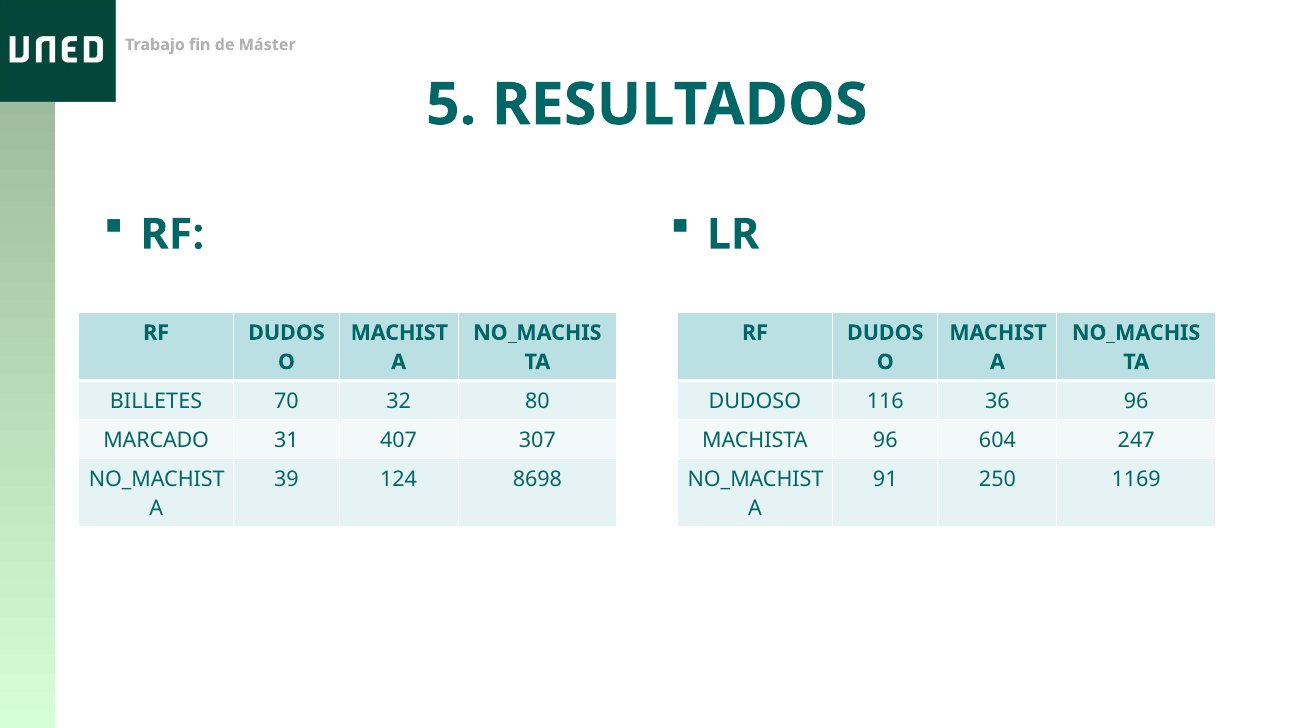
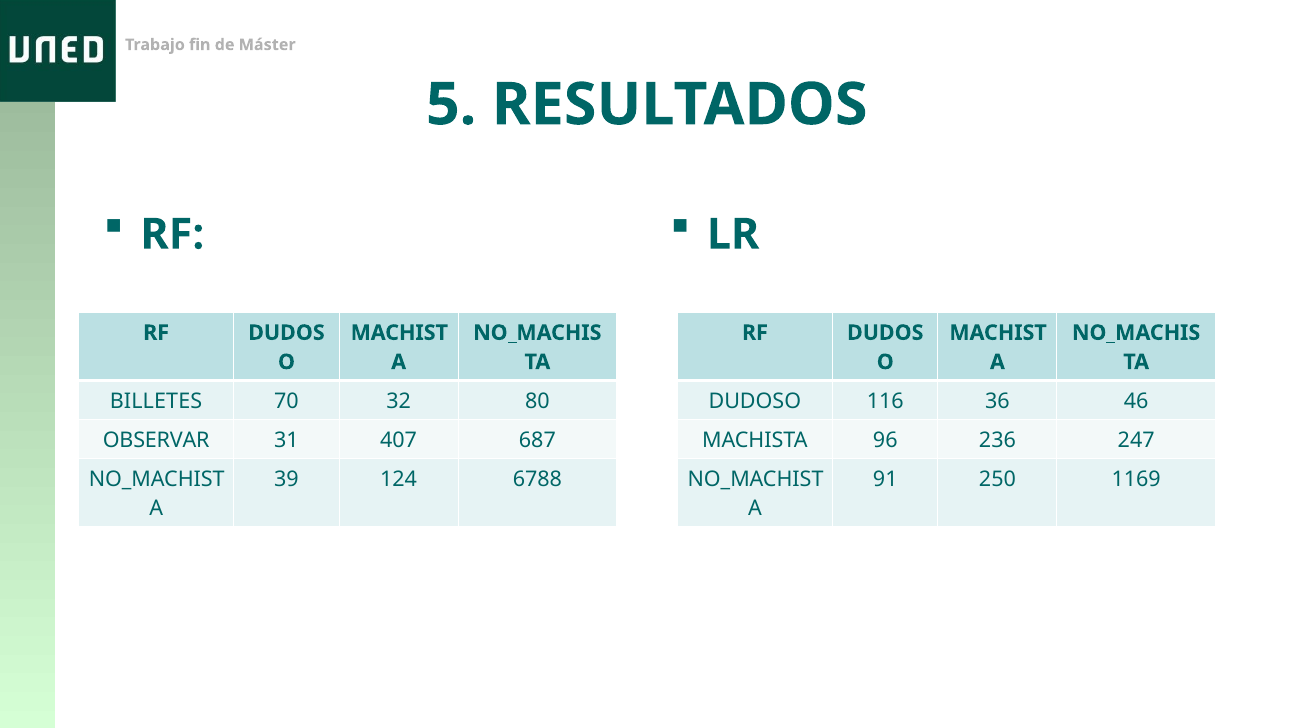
36 96: 96 -> 46 (1136, 401)
MARCADO: MARCADO -> OBSERVAR (156, 440)
307: 307 -> 687 (537, 440)
604: 604 -> 236 (997, 440)
8698: 8698 -> 6788 (537, 479)
